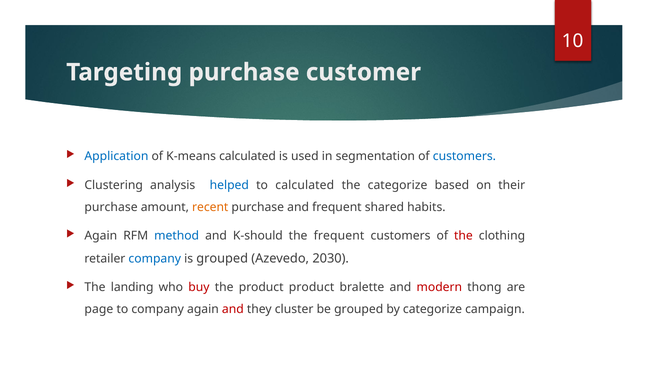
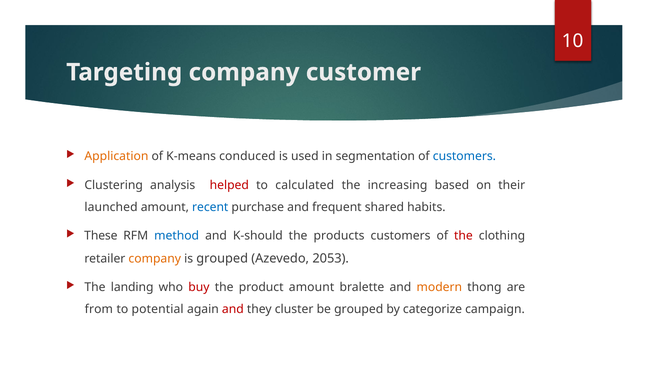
Targeting purchase: purchase -> company (244, 72)
Application colour: blue -> orange (116, 156)
K-means calculated: calculated -> conduced (247, 156)
helped colour: blue -> red (229, 185)
the categorize: categorize -> increasing (398, 185)
purchase: purchase -> launched (111, 207)
recent colour: orange -> blue (210, 207)
Again: Again -> These (101, 235)
the frequent: frequent -> products (339, 235)
company colour: blue -> orange (155, 258)
2030: 2030 -> 2053 (331, 258)
product product: product -> amount (312, 287)
modern colour: red -> orange (439, 287)
page: page -> from (99, 309)
to company: company -> potential (158, 309)
